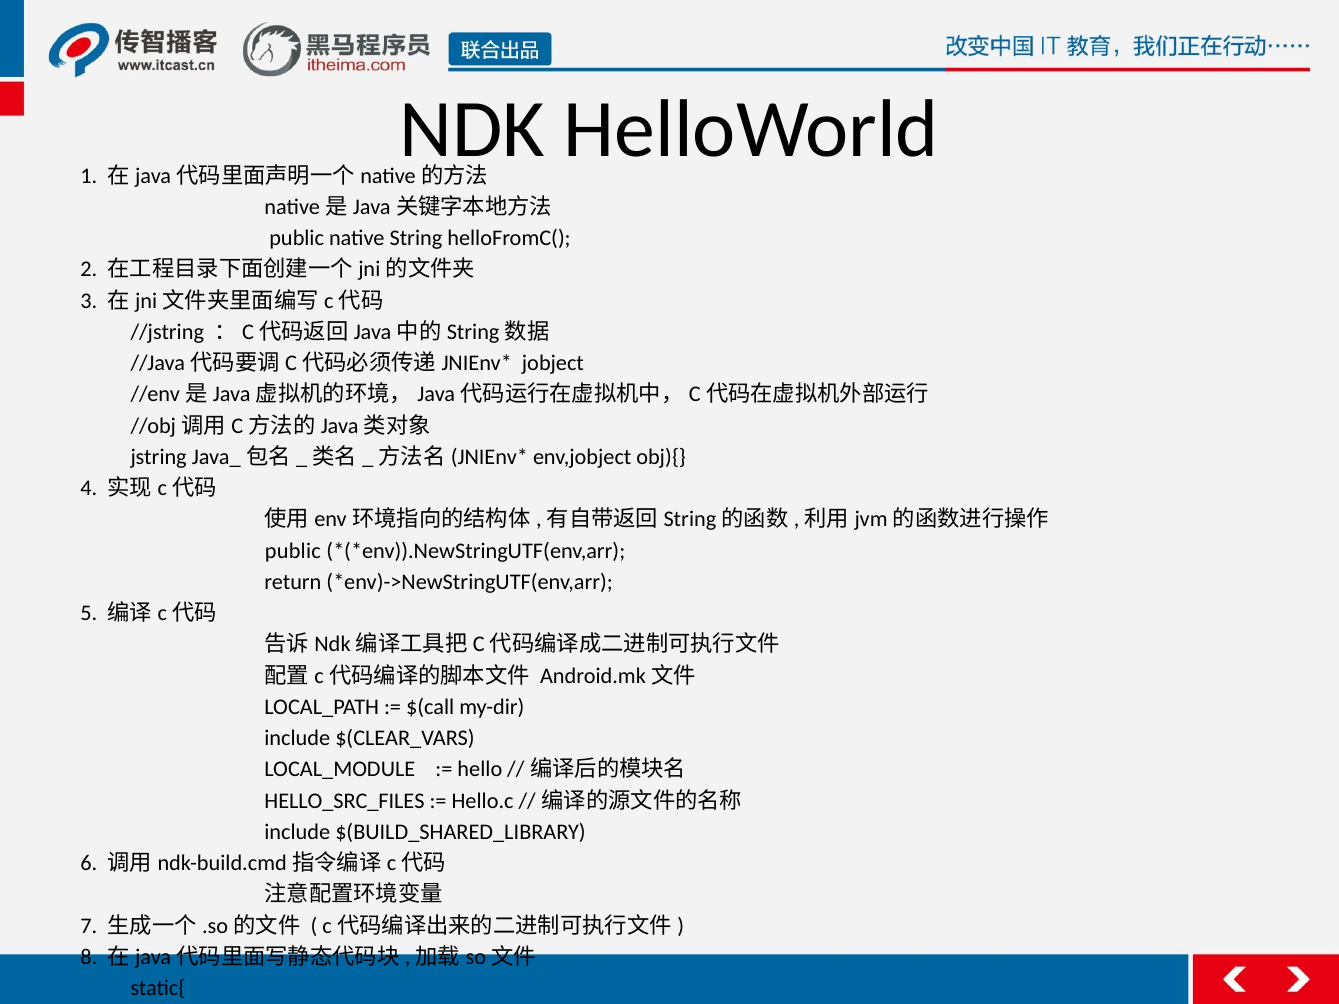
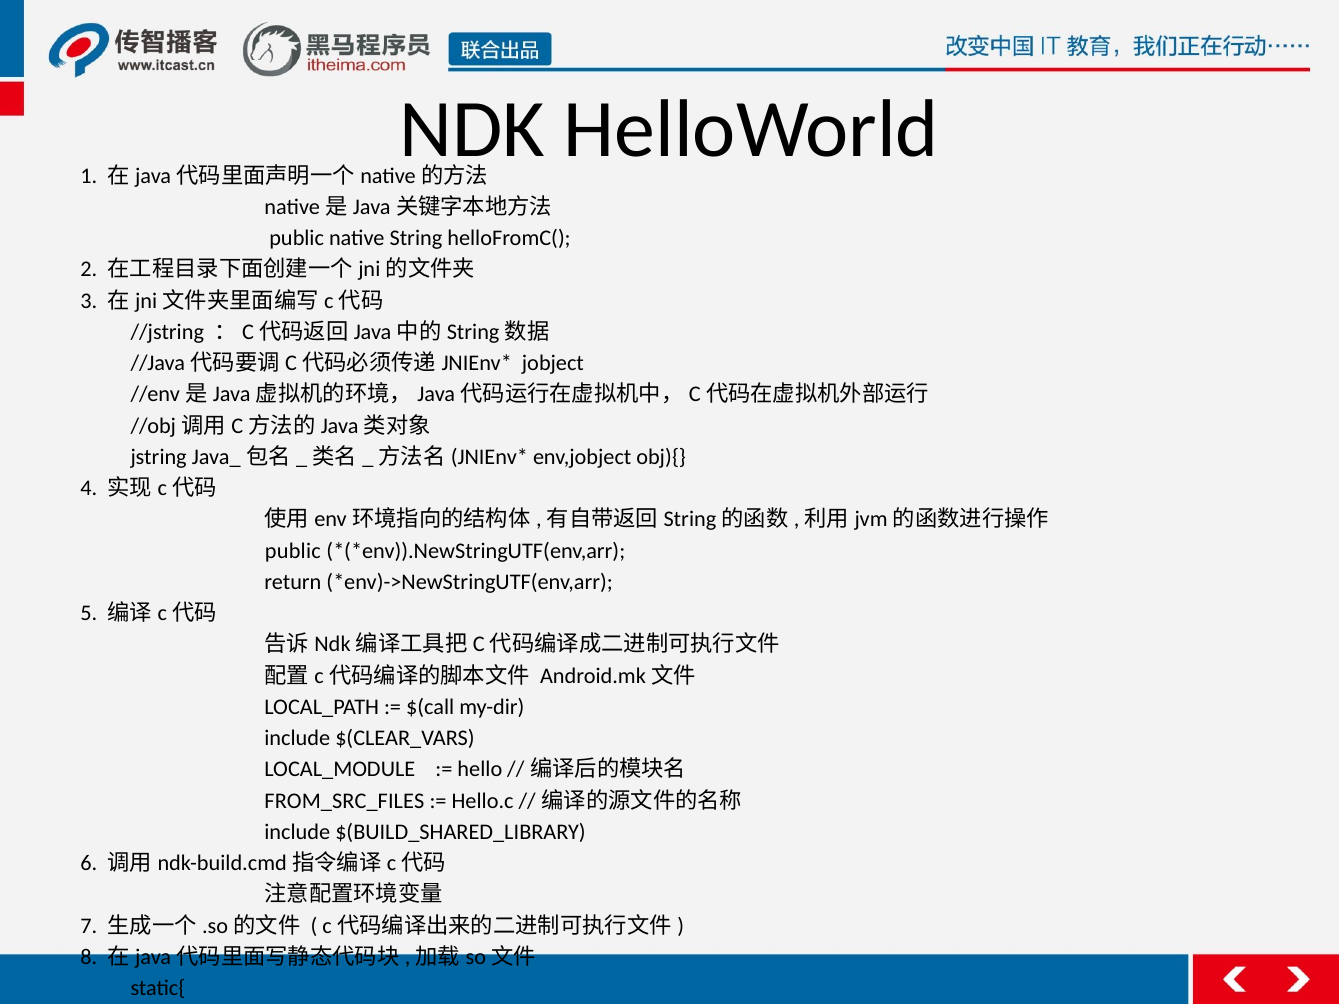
HELLO_SRC_FILES: HELLO_SRC_FILES -> FROM_SRC_FILES (344, 801)
